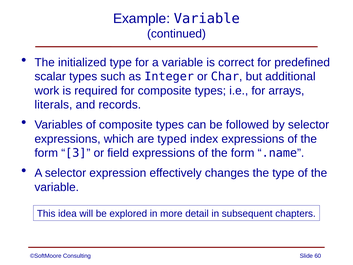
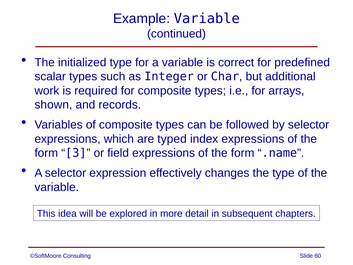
literals: literals -> shown (53, 105)
